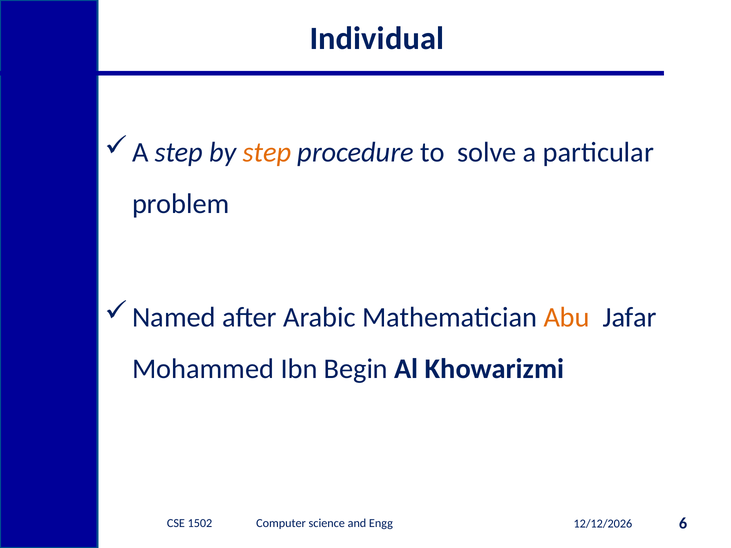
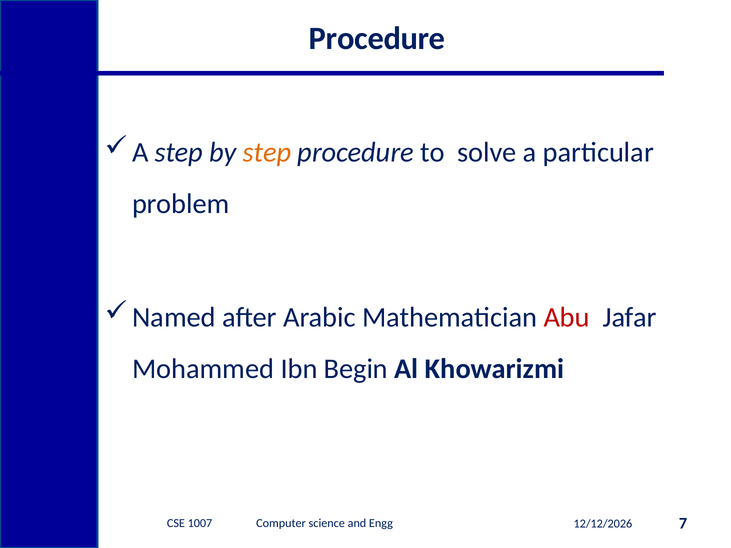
Individual: Individual -> Procedure (377, 39)
Abu colour: orange -> red (567, 318)
1502: 1502 -> 1007 (200, 523)
6: 6 -> 7 (683, 524)
